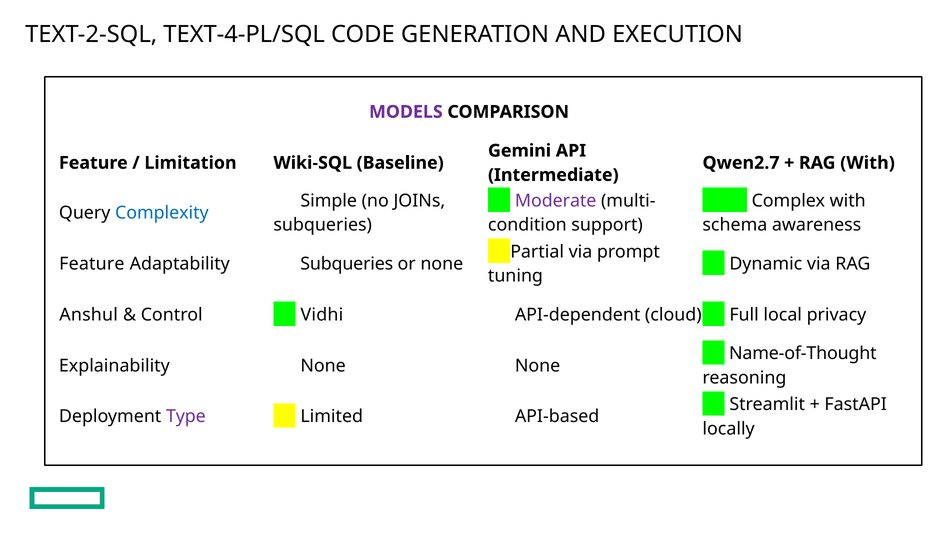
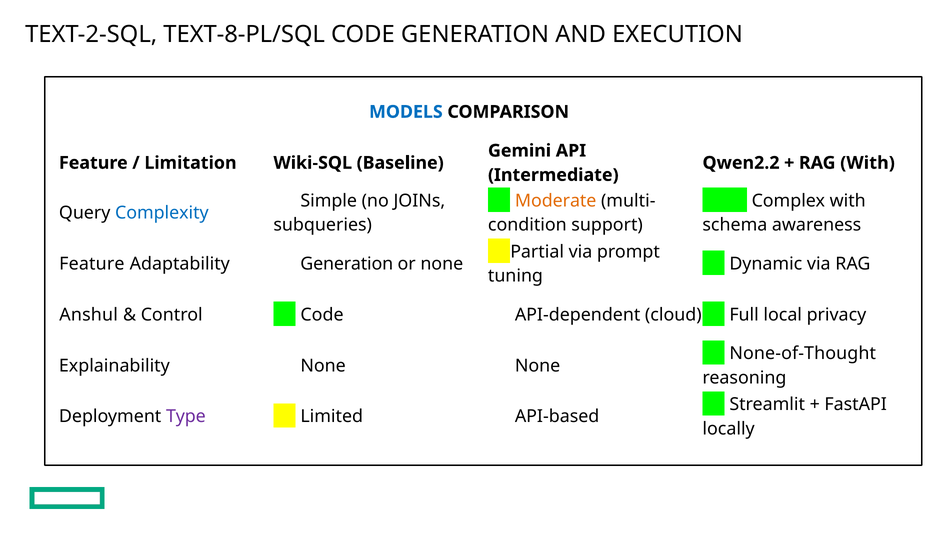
TEXT-4-PL/SQL: TEXT-4-PL/SQL -> TEXT-8-PL/SQL (244, 35)
MODELS colour: purple -> blue (406, 112)
Qwen2.7: Qwen2.7 -> Qwen2.2 (741, 163)
Moderate colour: purple -> orange (556, 201)
Subqueries: Subqueries -> Generation (347, 264)
Vidhi: Vidhi -> Code (322, 315)
Name-of-Thought: Name-of-Thought -> None-of-Thought (803, 354)
